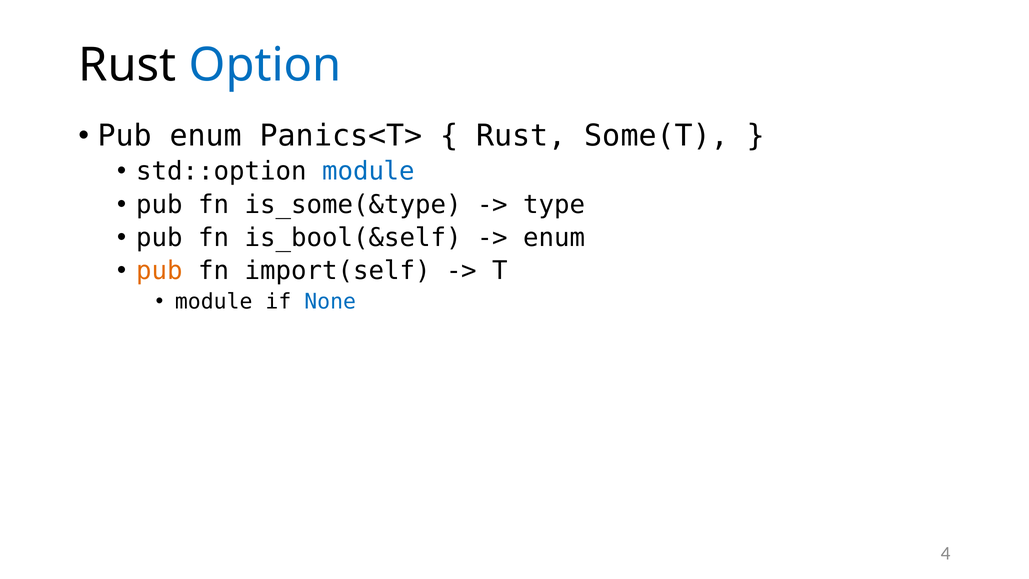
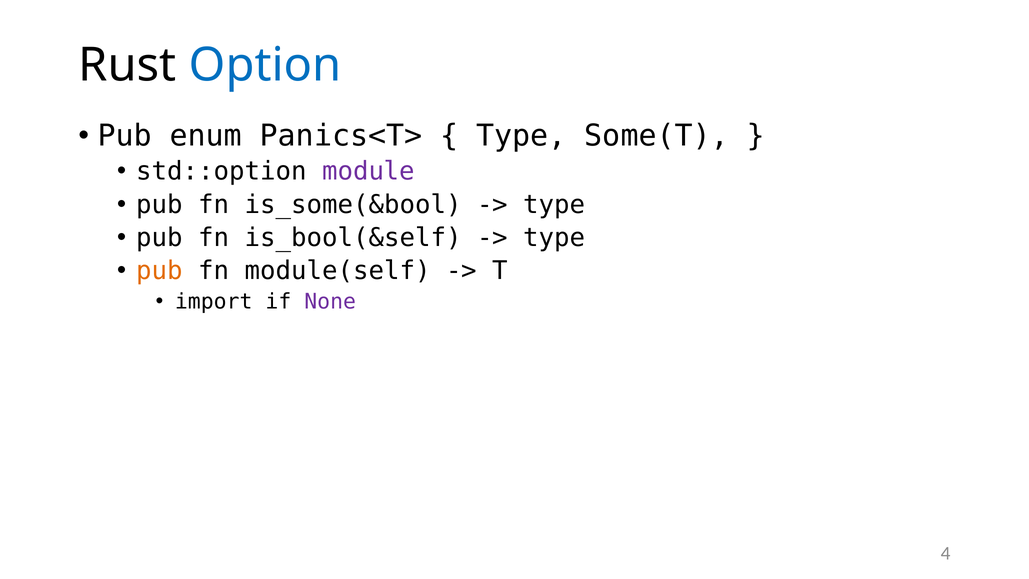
Rust: Rust -> Type (521, 136)
module colour: blue -> purple (369, 171)
is_some(&type: is_some(&type -> is_some(&bool (353, 205)
enum: enum -> type (554, 238)
import(self: import(self -> module(self (338, 271)
module: module -> import (214, 302)
None colour: blue -> purple (330, 302)
